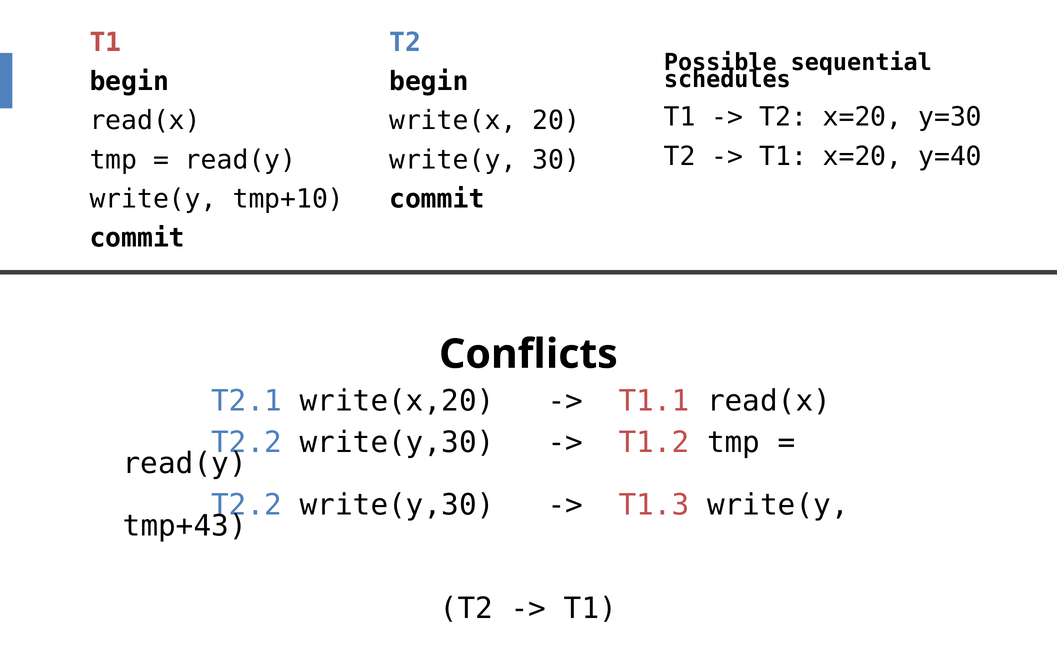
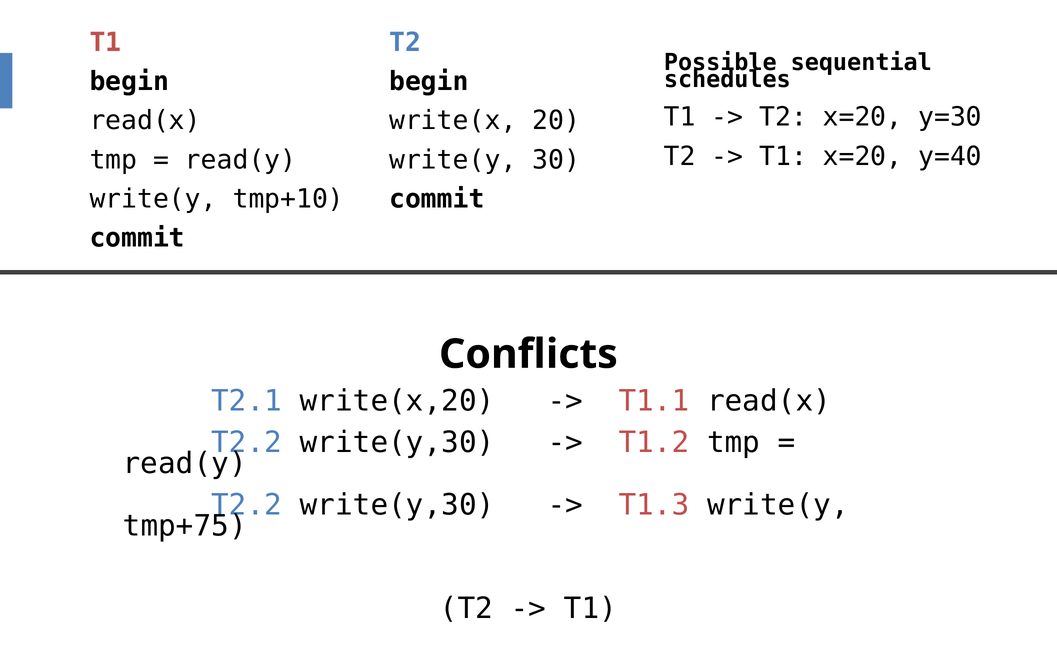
tmp+43: tmp+43 -> tmp+75 (185, 526)
